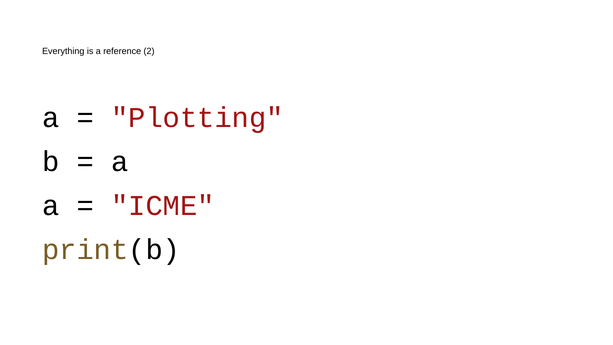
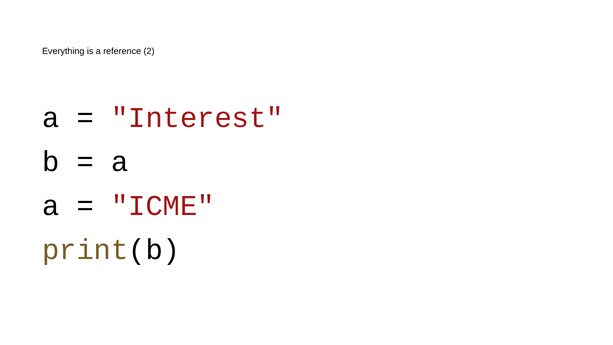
Plotting: Plotting -> Interest (197, 118)
